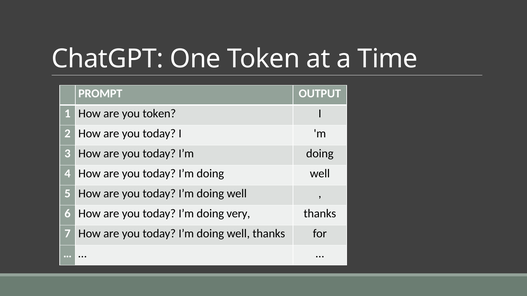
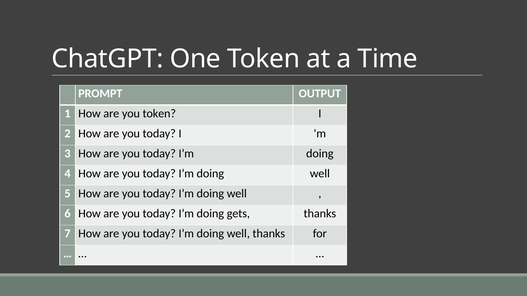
very: very -> gets (238, 214)
